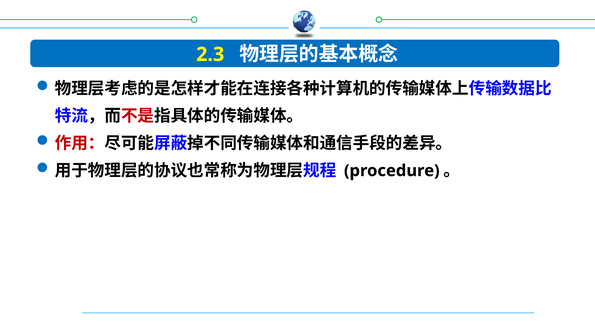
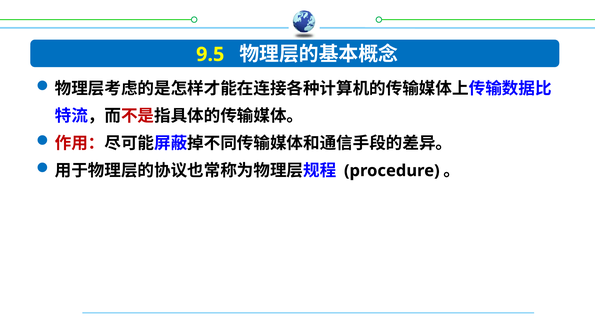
2.3: 2.3 -> 9.5 (210, 54)
